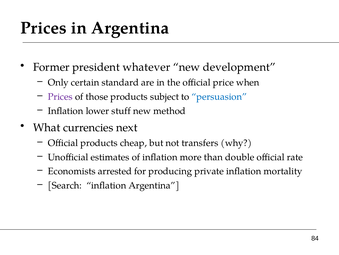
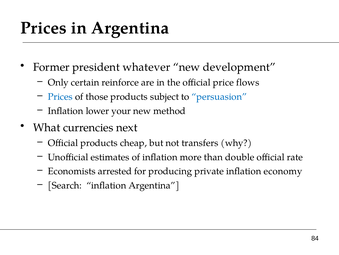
standard: standard -> reinforce (120, 82)
when: when -> flows (248, 82)
Prices colour: purple -> blue (60, 96)
stuff: stuff -> your (121, 111)
mortality: mortality -> economy (283, 171)
